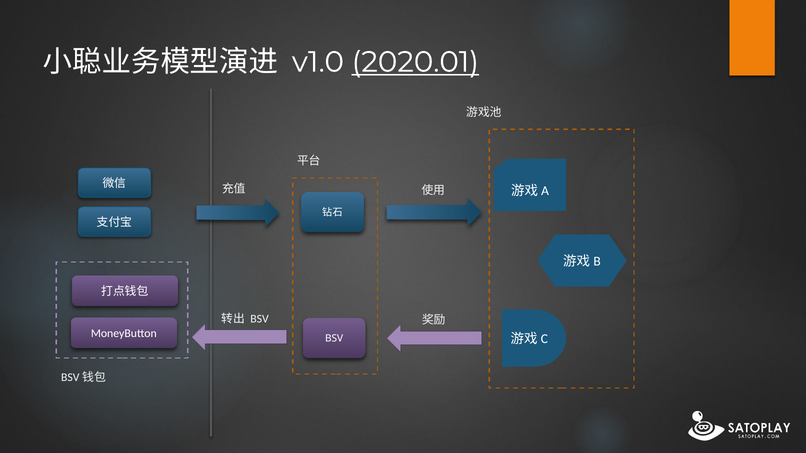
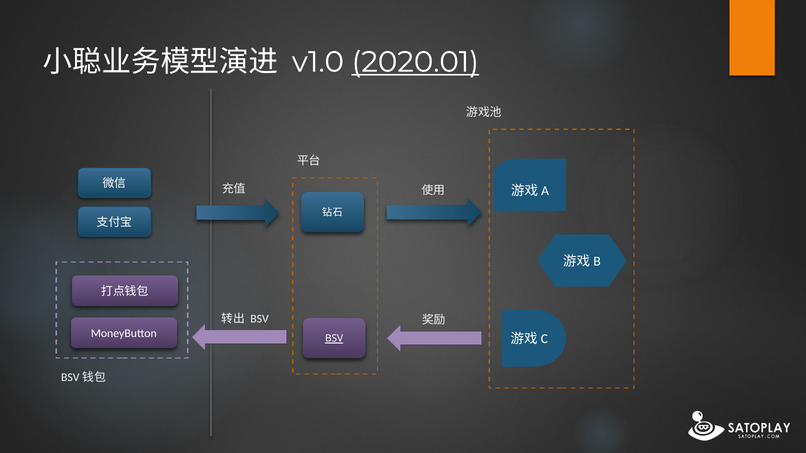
BSV underline: none -> present (334, 339)
